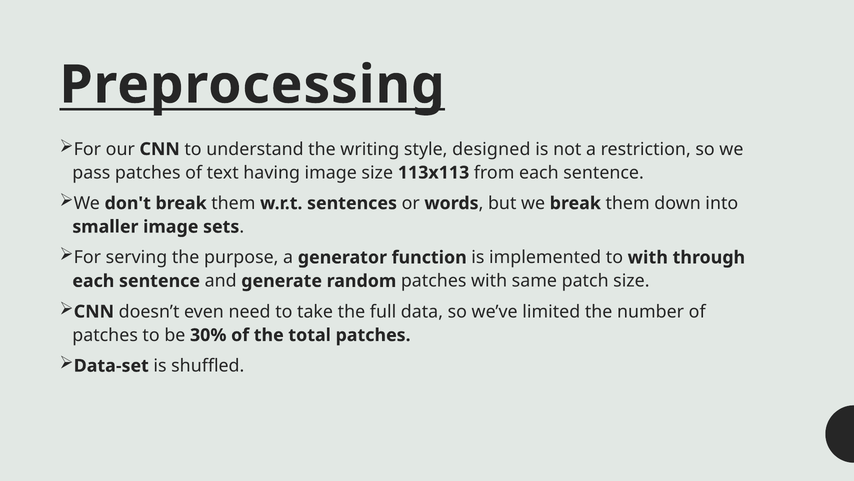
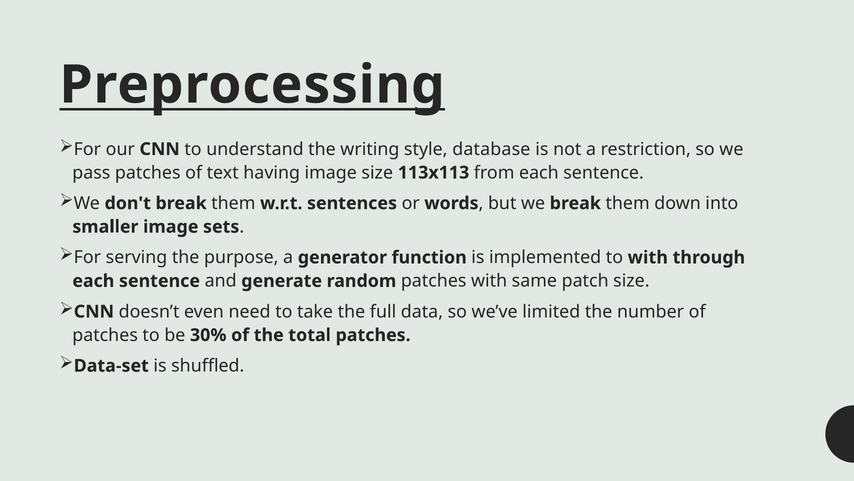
designed: designed -> database (491, 149)
